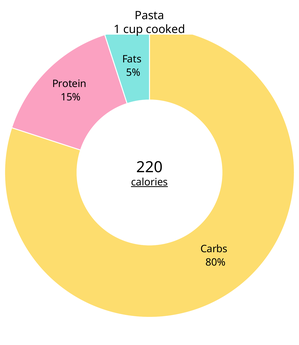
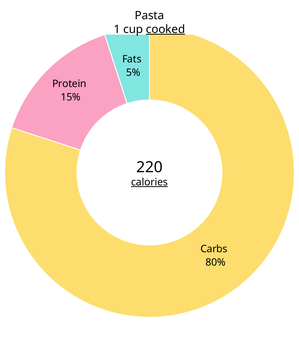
cooked underline: none -> present (166, 29)
